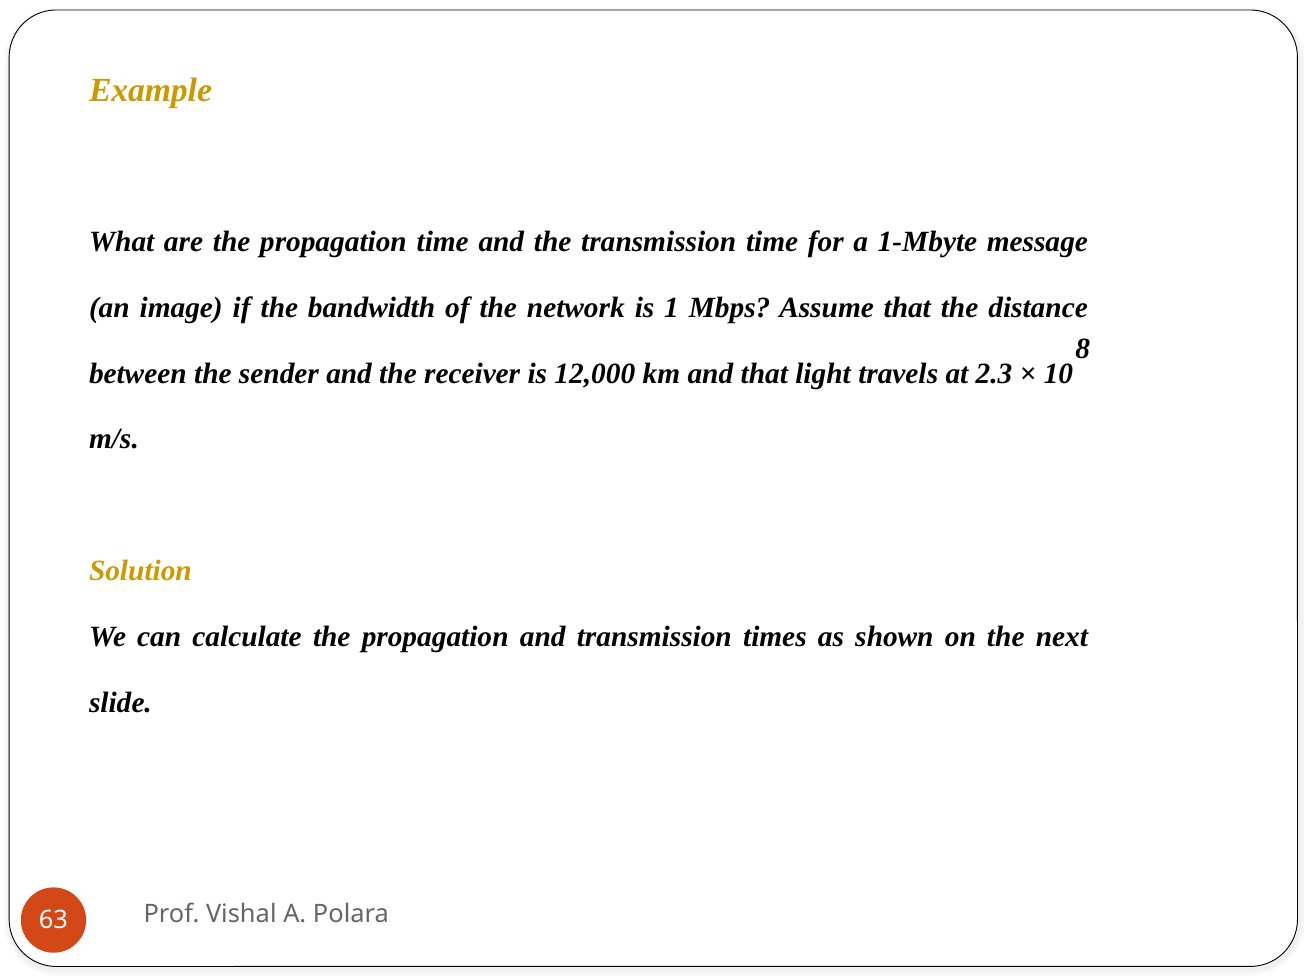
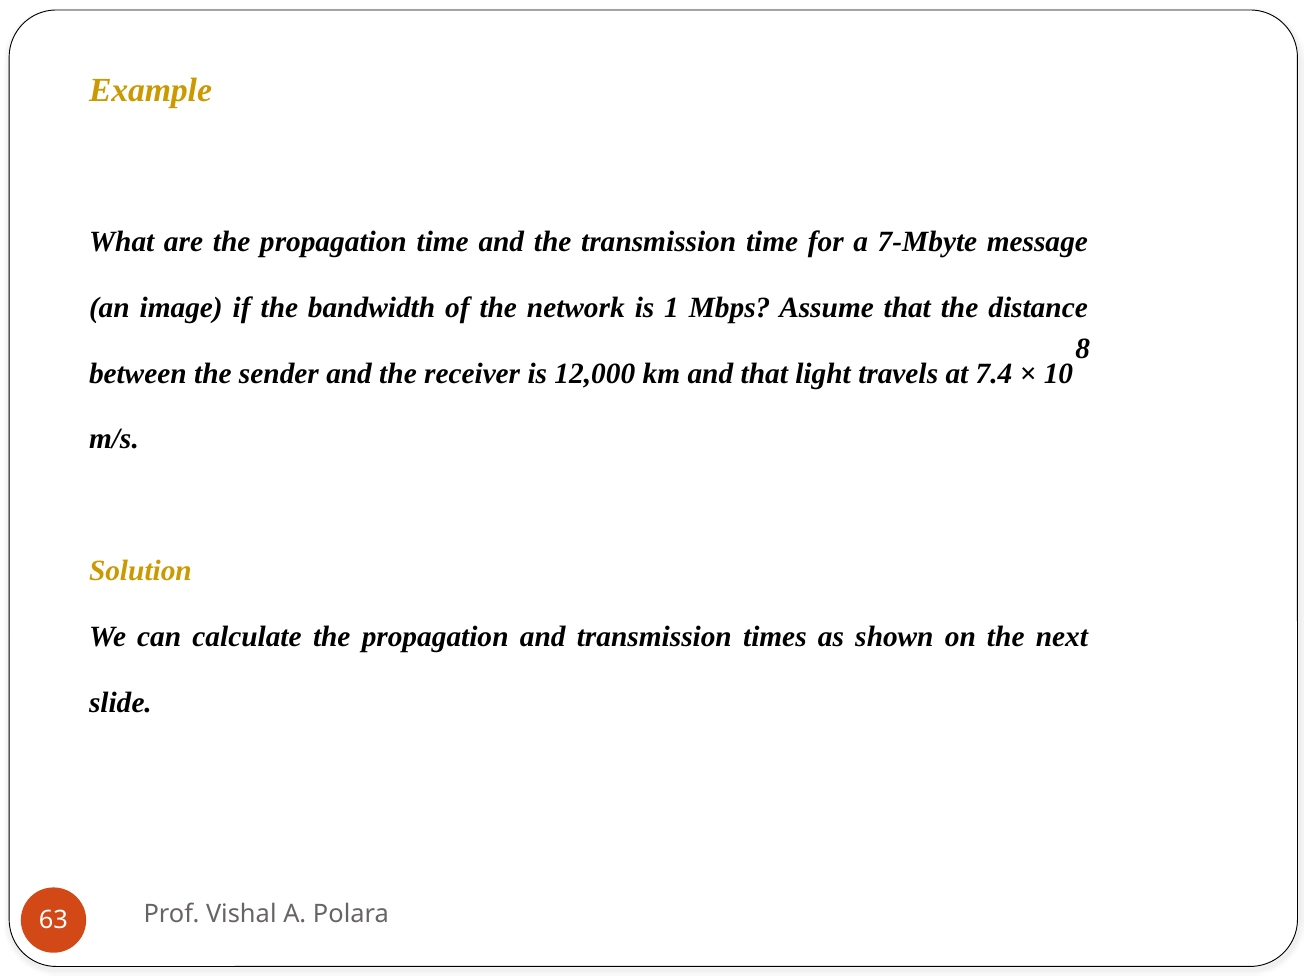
1-Mbyte: 1-Mbyte -> 7-Mbyte (927, 242)
2.3: 2.3 -> 7.4 (994, 373)
